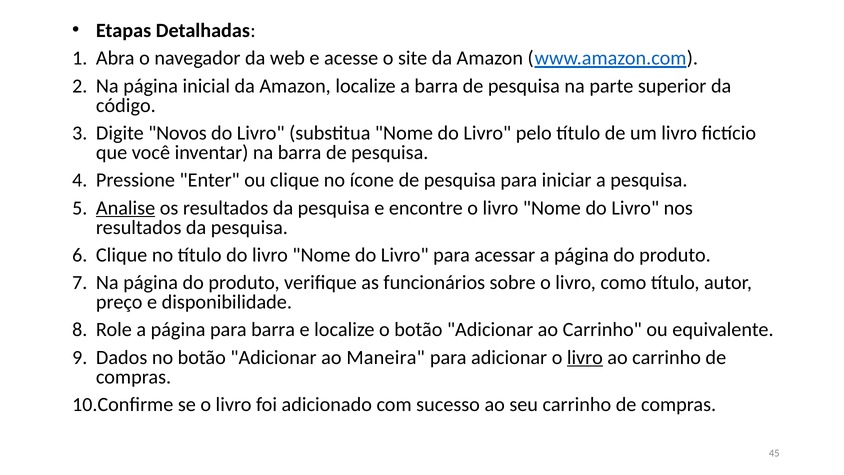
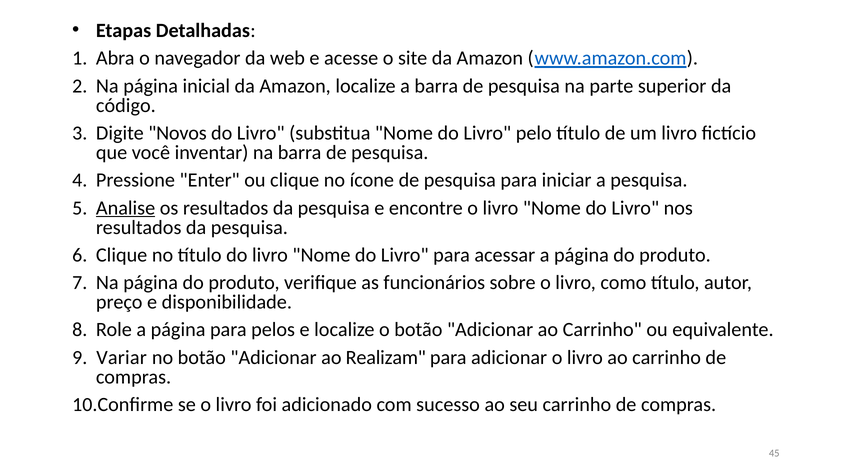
para barra: barra -> pelos (273, 330)
Dados: Dados -> Variar (122, 357)
Maneira: Maneira -> Realizam (386, 357)
livro underline: present -> none (585, 357)
